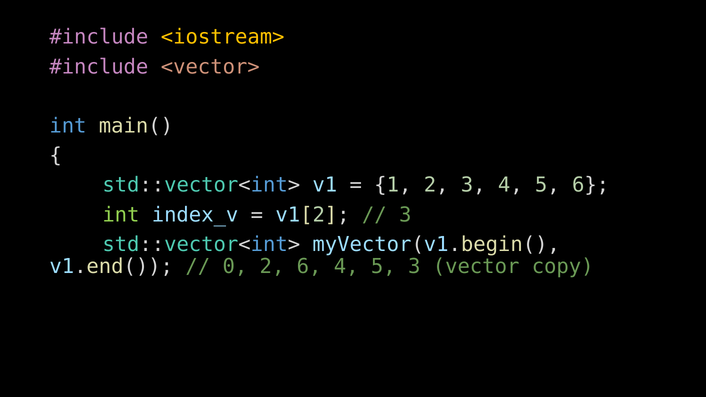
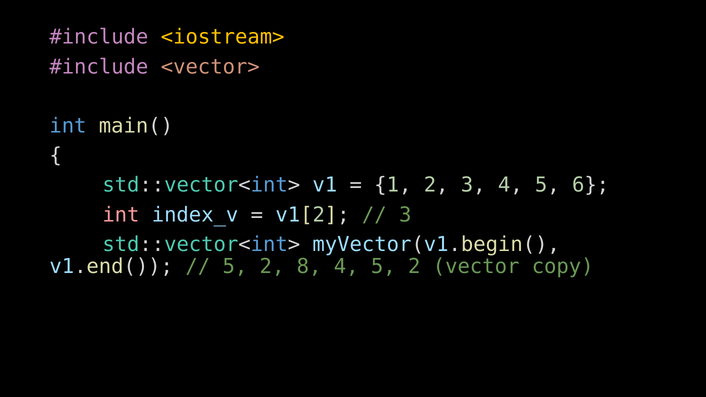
int colour: light green -> pink (121, 215)
0: 0 -> 5 (235, 267)
2 6: 6 -> 8 (309, 267)
4 5 3: 3 -> 2 (414, 267)
